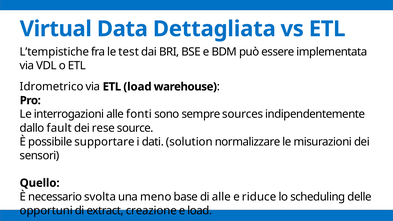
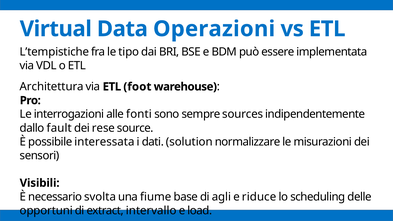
Dettagliata: Dettagliata -> Operazioni (214, 29)
test: test -> tipo (129, 52)
Idrometrico: Idrometrico -> Architettura (52, 87)
ETL load: load -> foot (137, 87)
supportare: supportare -> interessata (104, 142)
Quello: Quello -> Visibili (40, 183)
meno: meno -> fiume (156, 197)
di alle: alle -> agli (221, 197)
creazione: creazione -> intervallo (151, 211)
